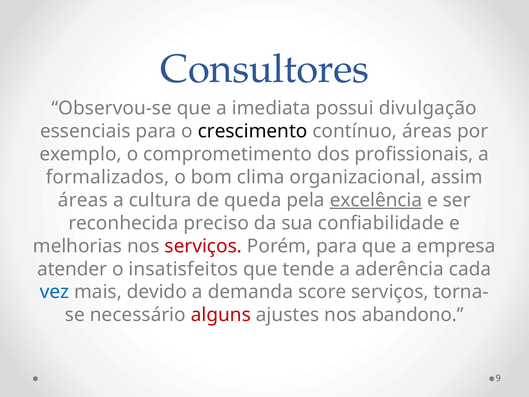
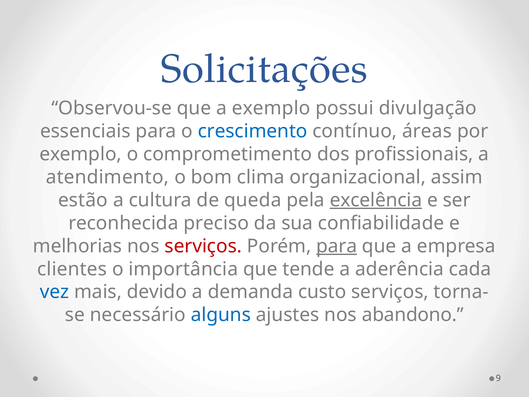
Consultores: Consultores -> Solicitações (264, 69)
a imediata: imediata -> exemplo (271, 108)
crescimento colour: black -> blue (253, 131)
formalizados: formalizados -> atendimento (107, 177)
áreas: áreas -> estão (83, 200)
para underline: none -> present (337, 246)
atender: atender -> clientes (72, 269)
insatisfeitos: insatisfeitos -> importância (183, 269)
score: score -> custo (322, 292)
alguns colour: red -> blue (221, 315)
